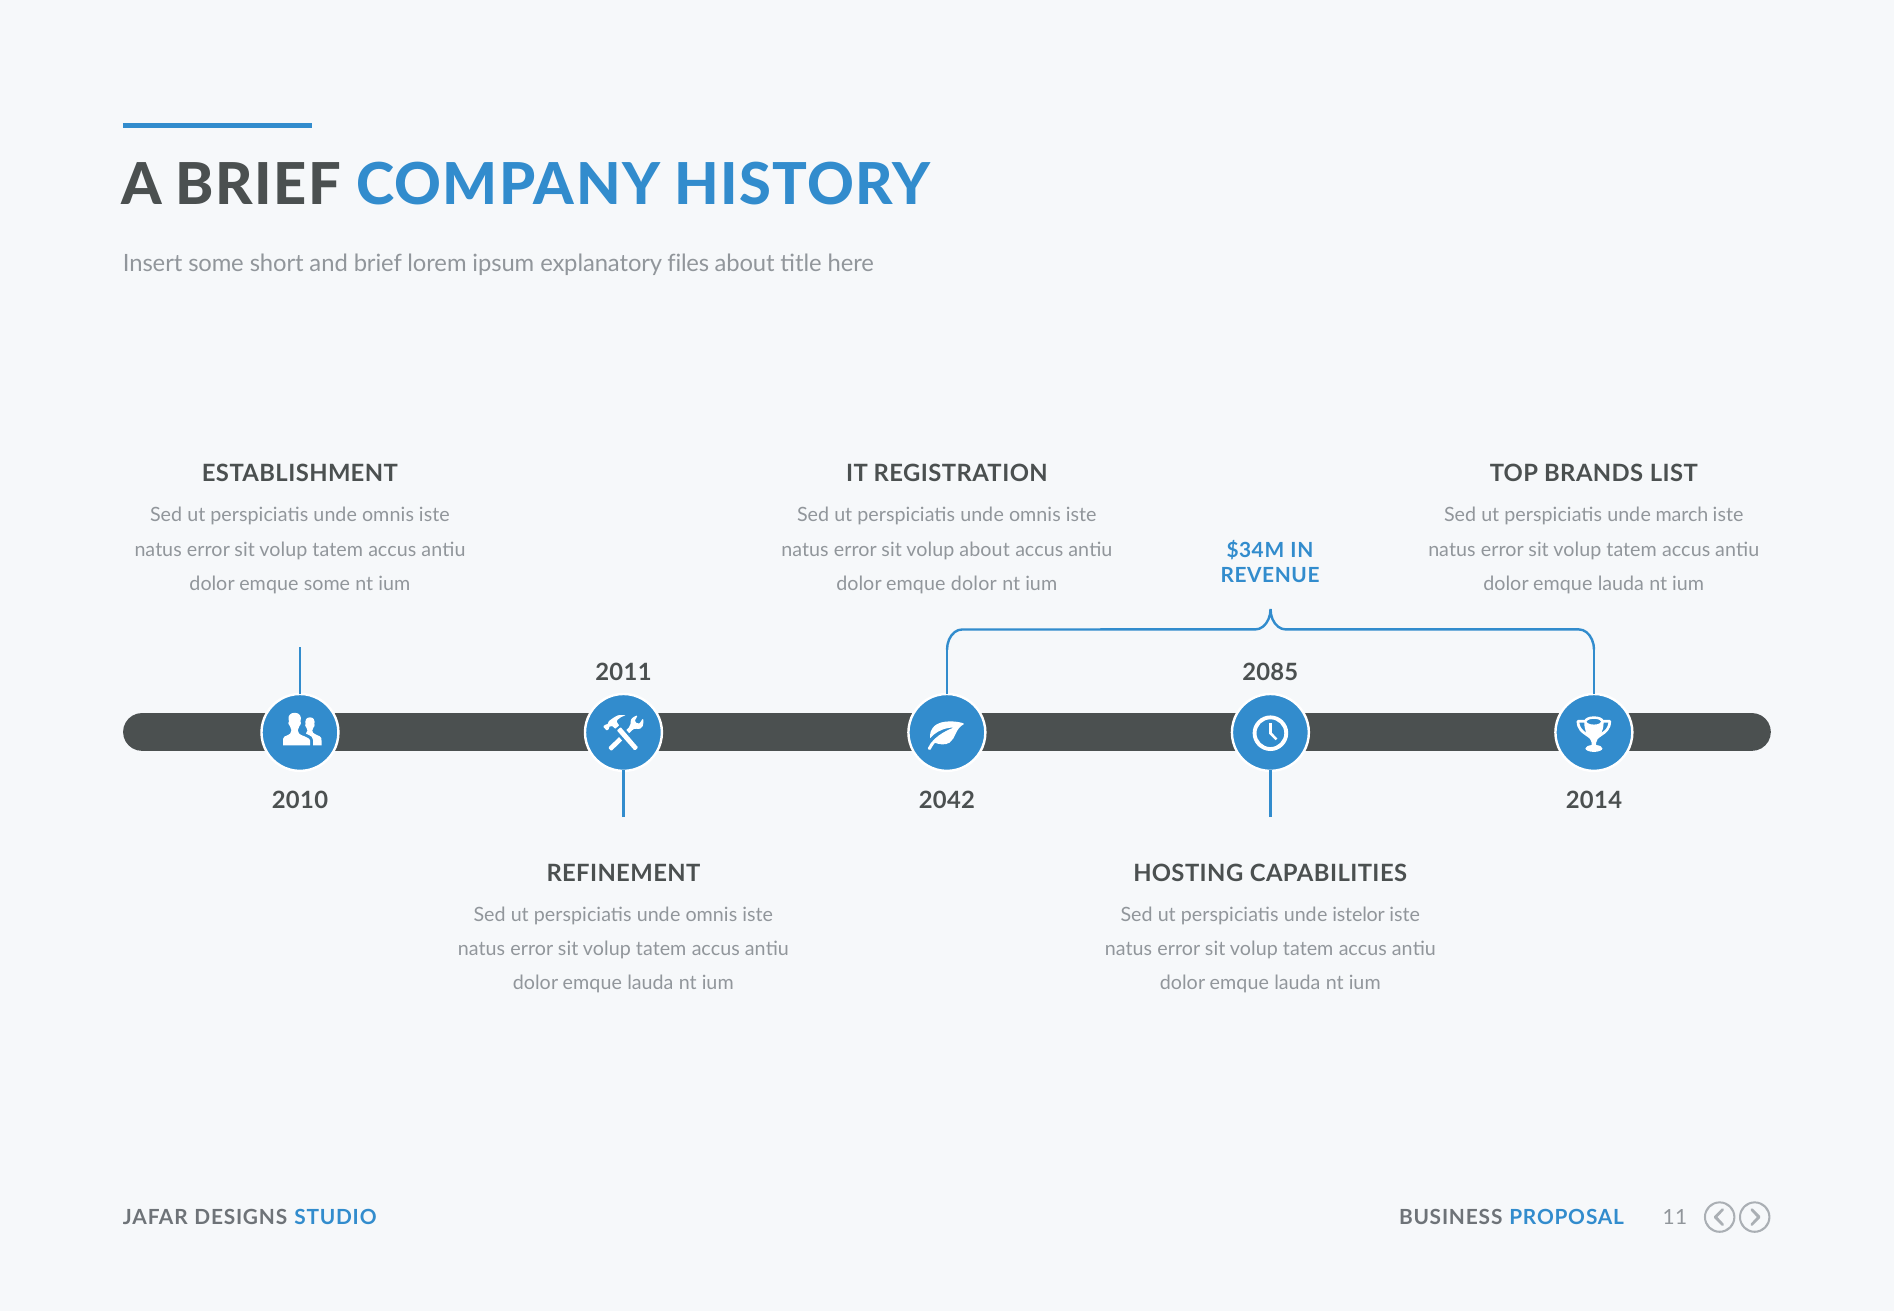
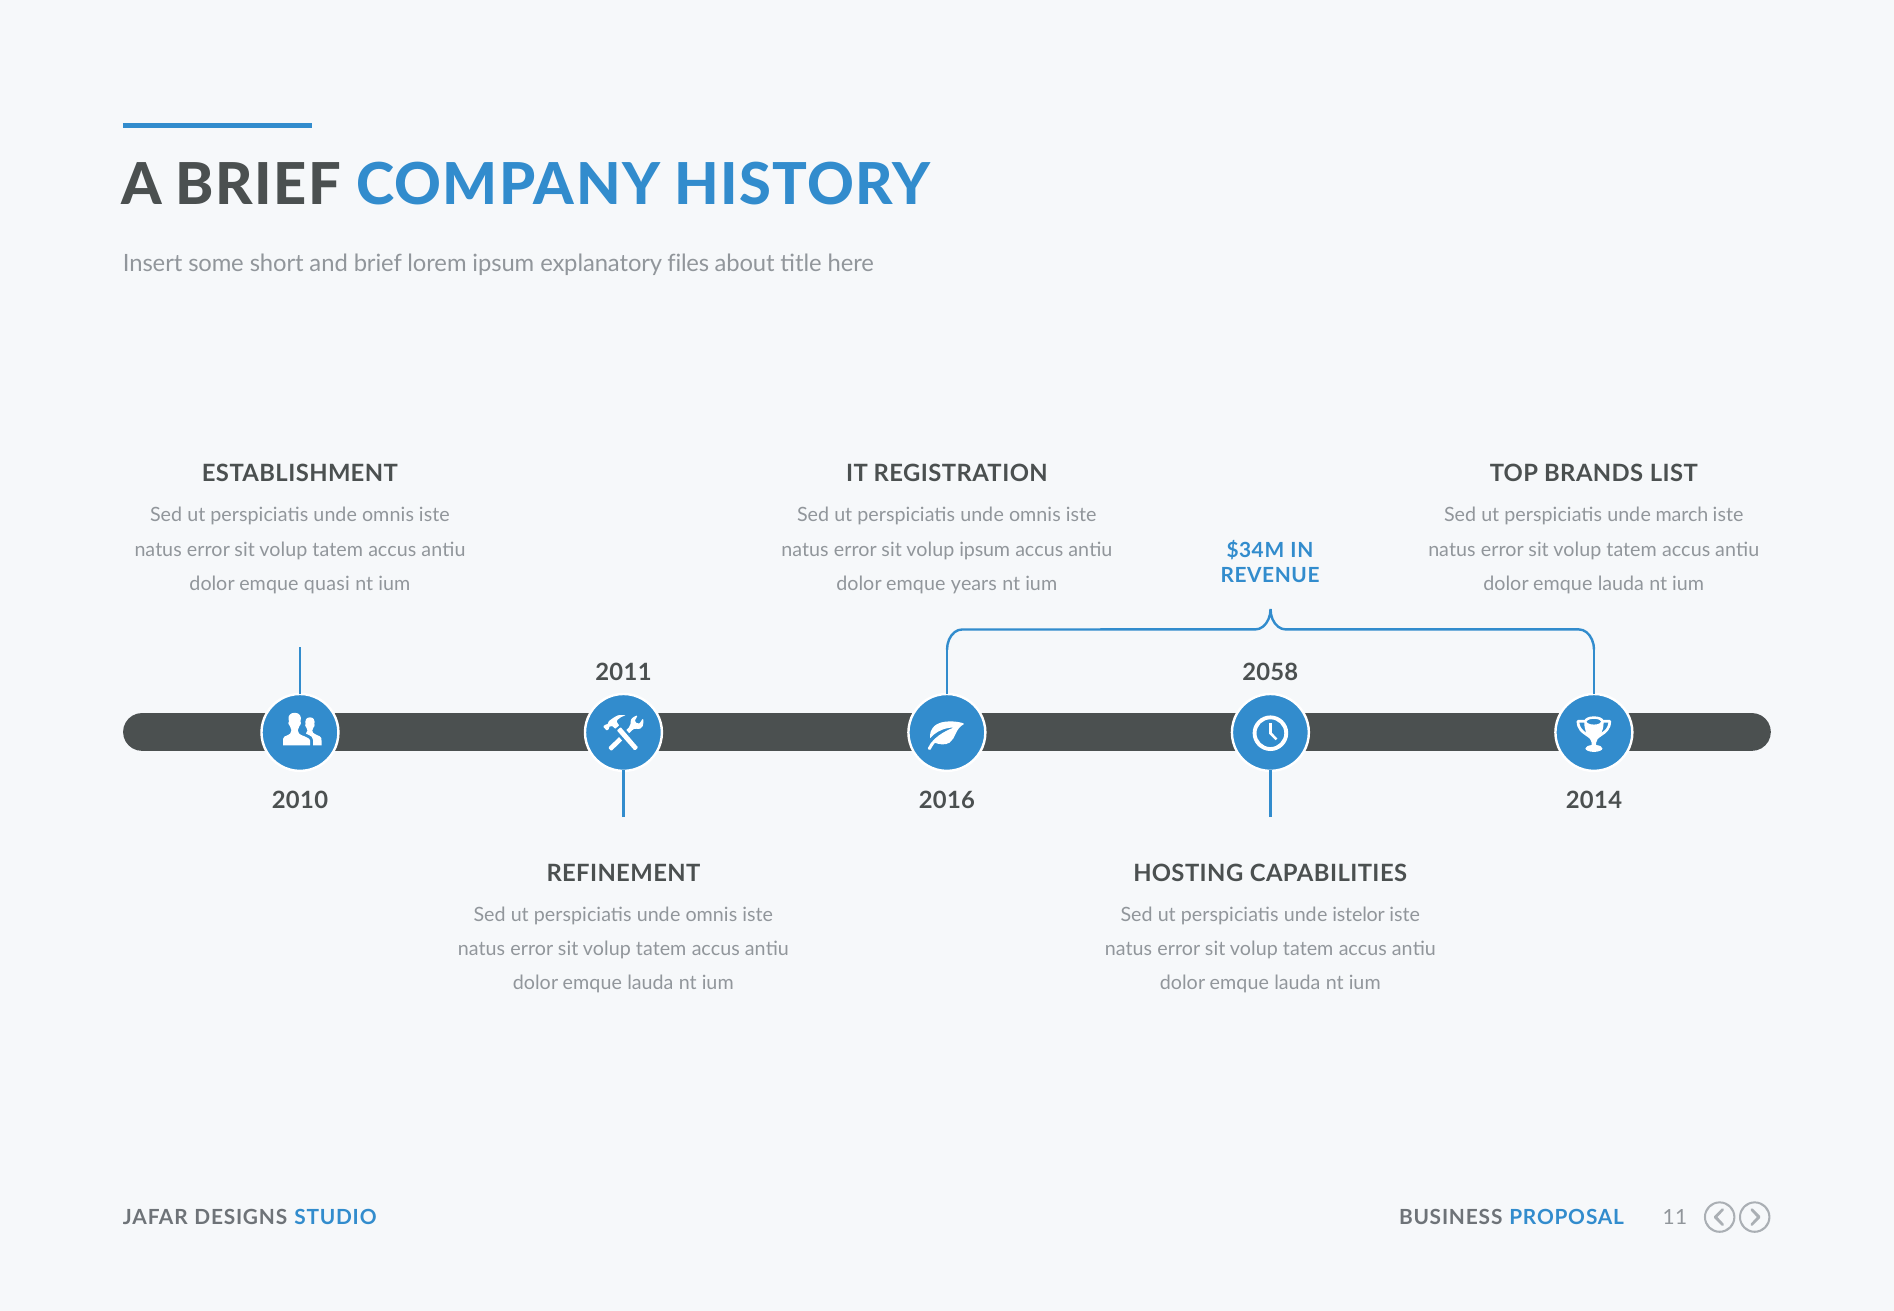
volup about: about -> ipsum (985, 550)
emque some: some -> quasi (327, 584)
emque dolor: dolor -> years (974, 584)
2085: 2085 -> 2058 (1270, 673)
2042: 2042 -> 2016 (947, 801)
